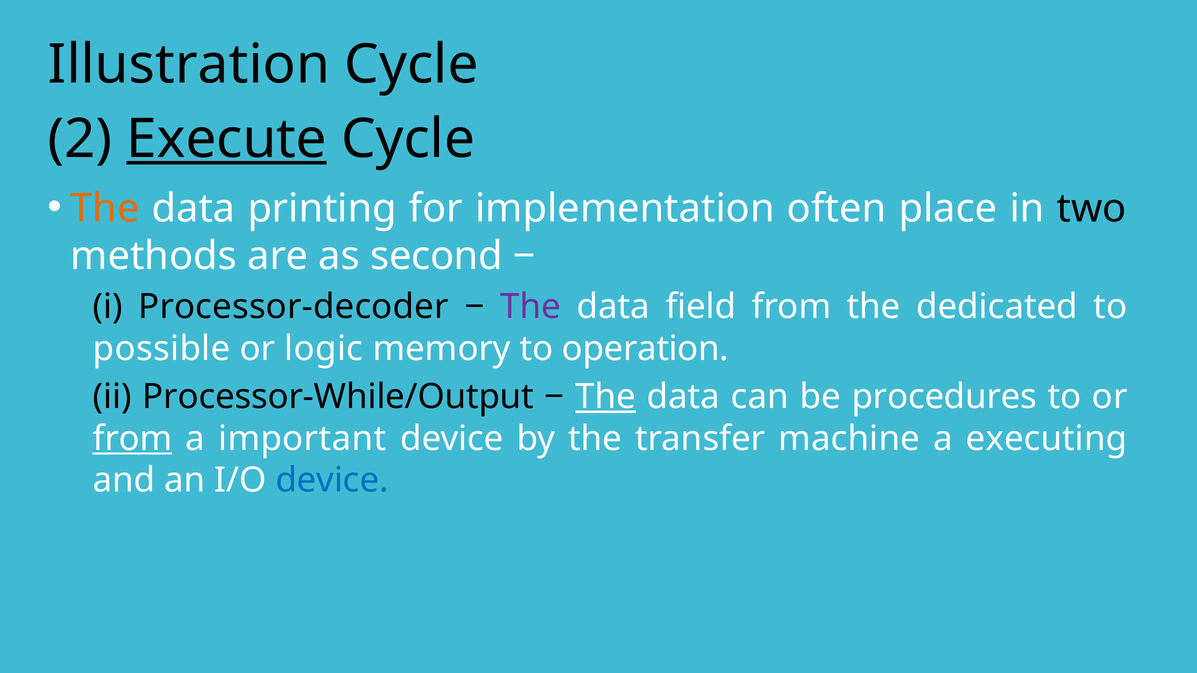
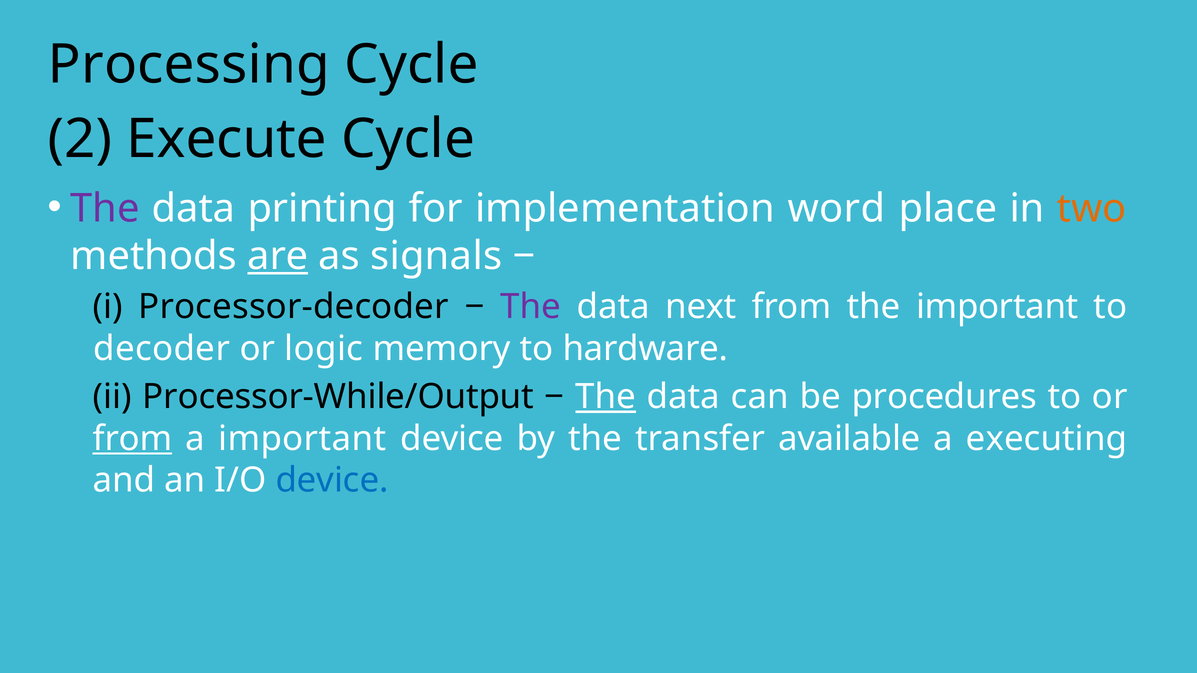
Illustration: Illustration -> Processing (189, 65)
Execute underline: present -> none (227, 139)
The colour: orange -> purple (105, 208)
often: often -> word (837, 208)
two colour: black -> orange (1092, 208)
are underline: none -> present (278, 256)
second: second -> signals (436, 256)
field: field -> next (701, 307)
the dedicated: dedicated -> important (997, 307)
possible: possible -> decoder (162, 349)
operation: operation -> hardware (645, 349)
machine: machine -> available (849, 439)
